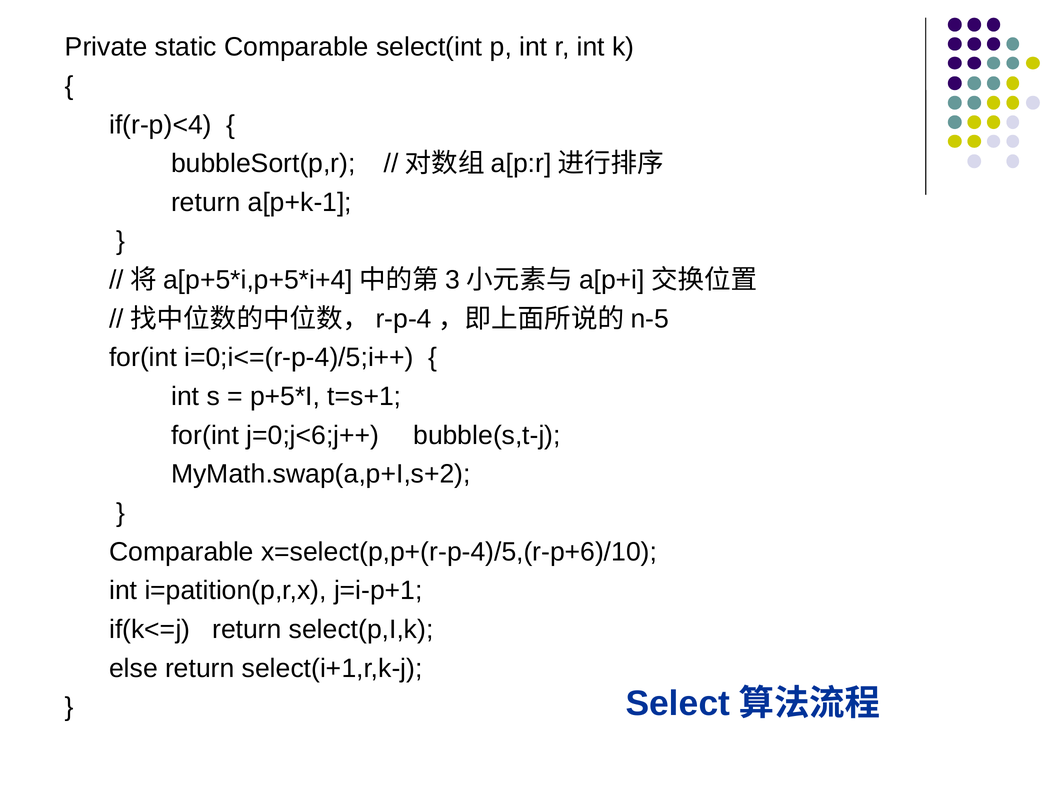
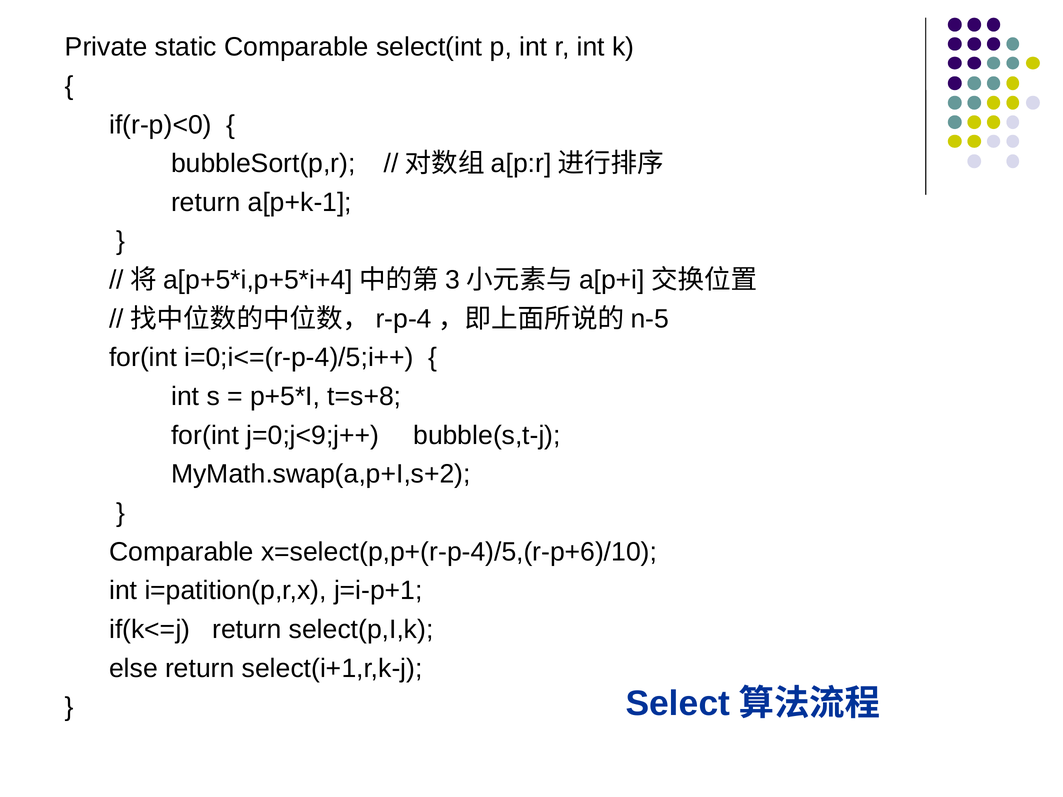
if(r-p)<4: if(r-p)<4 -> if(r-p)<0 (160, 125)
t=s+1: t=s+1 -> t=s+8 (364, 397)
j=0;j<6;j++: j=0;j<6;j++ -> j=0;j<9;j++ (313, 435)
